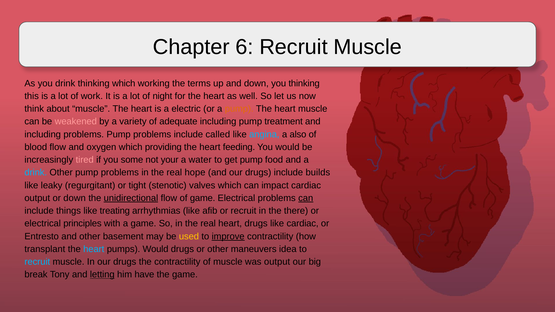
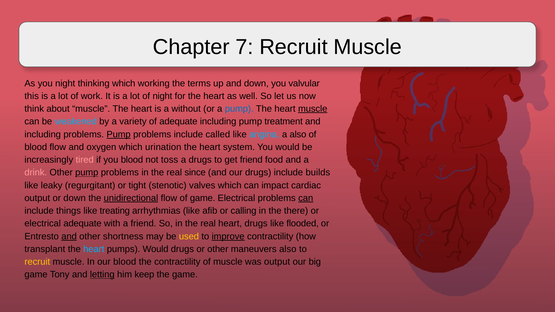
6: 6 -> 7 (244, 47)
you drink: drink -> night (65, 83)
you thinking: thinking -> valvular (304, 83)
electric: electric -> without (186, 109)
pump colour: orange -> blue (239, 109)
muscle underline: none -> present (313, 109)
weakened colour: pink -> light blue (76, 122)
Pump underline: none -> present (119, 134)
providing: providing -> urination (163, 147)
feeding: feeding -> system (239, 147)
you some: some -> blood (132, 160)
your: your -> toss (170, 160)
a water: water -> drugs (200, 160)
get pump: pump -> friend (251, 160)
drink colour: light blue -> pink (36, 173)
pump underline: none -> present (87, 173)
hope: hope -> since (195, 173)
or recruit: recruit -> calling (244, 211)
electrical principles: principles -> adequate (82, 224)
a game: game -> friend (143, 224)
like cardiac: cardiac -> flooded (303, 224)
and underline: none -> present (69, 236)
basement: basement -> shortness (123, 236)
maneuvers idea: idea -> also (288, 249)
recruit colour: light blue -> yellow (37, 262)
In our drugs: drugs -> blood (125, 262)
break: break -> game (36, 275)
have: have -> keep (144, 275)
